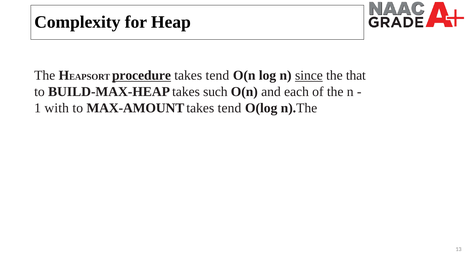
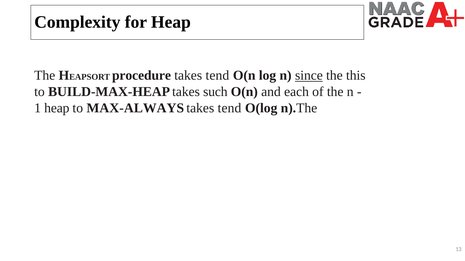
procedure underline: present -> none (141, 76)
that: that -> this (356, 76)
1 with: with -> heap (57, 108)
MAX-AMOUNT: MAX-AMOUNT -> MAX-ALWAYS (135, 108)
